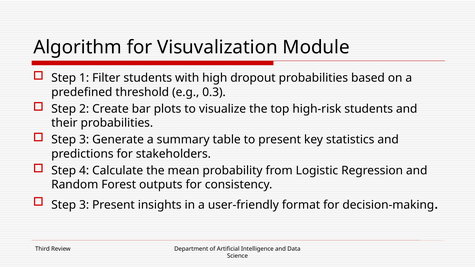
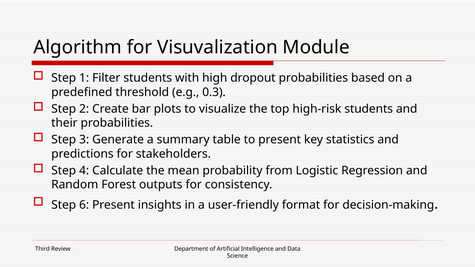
3: 3 -> 6 (84, 205)
